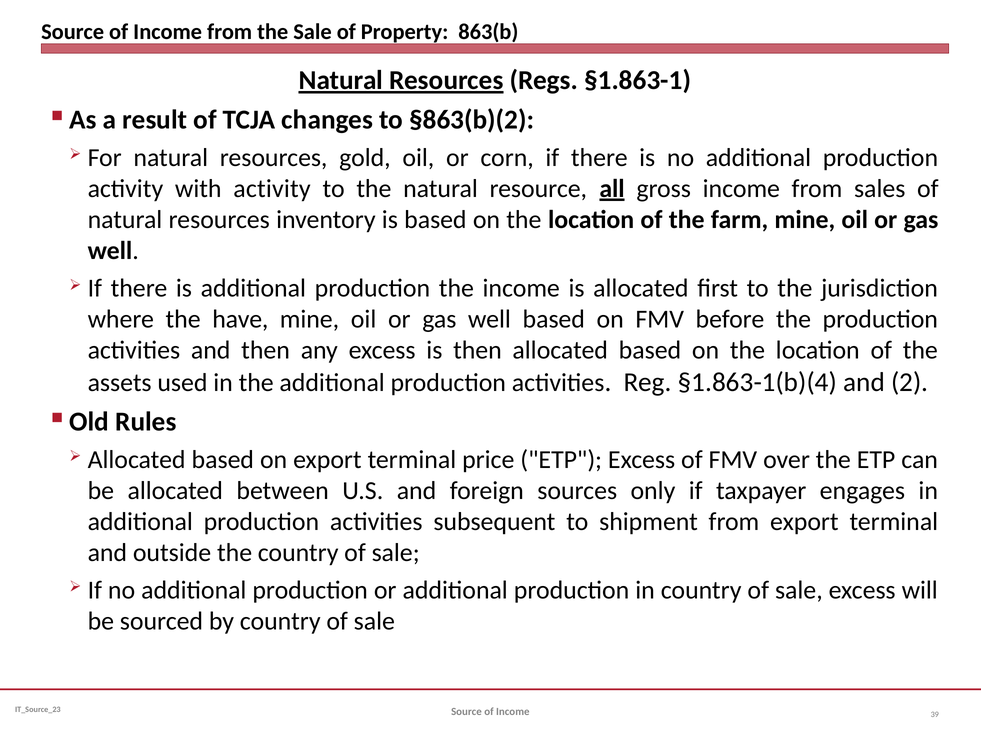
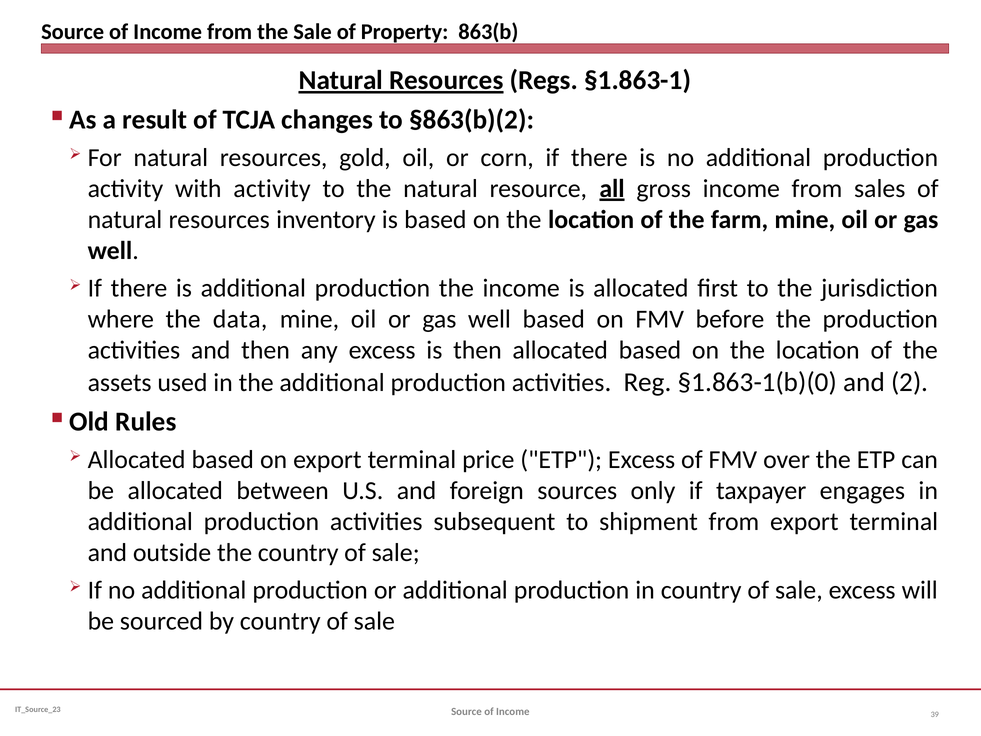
have: have -> data (240, 319)
§1.863-1(b)(4: §1.863-1(b)(4 -> §1.863-1(b)(0 (757, 382)
